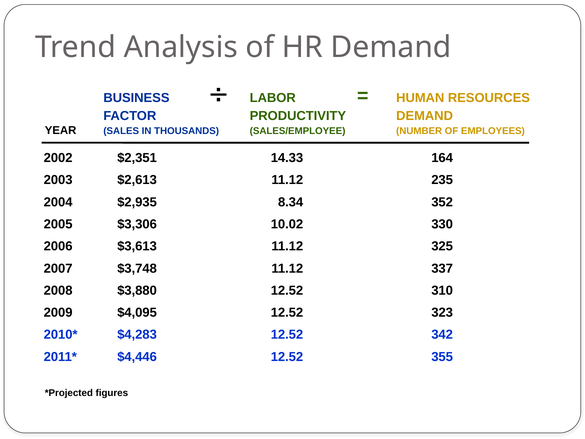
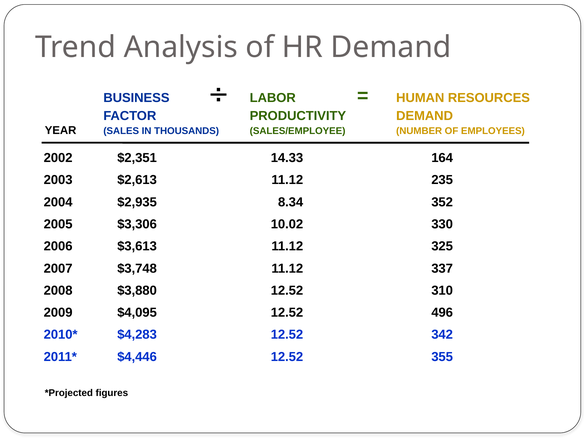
323: 323 -> 496 (442, 312)
